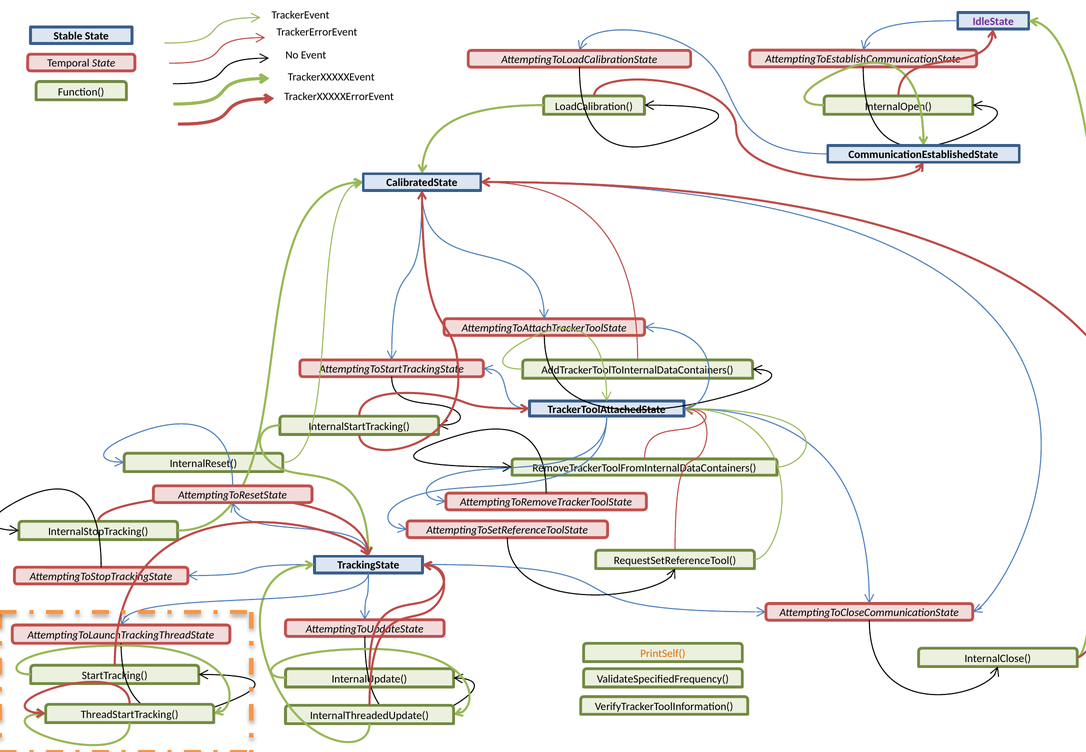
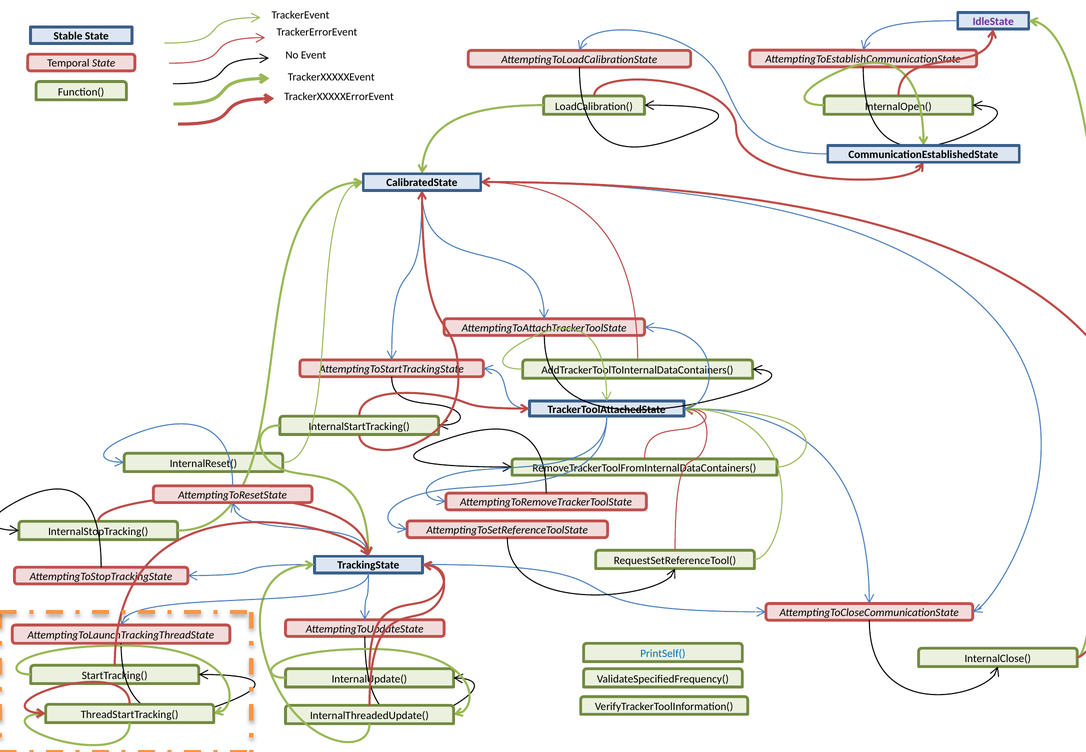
PrintSelf( colour: orange -> blue (663, 654)
